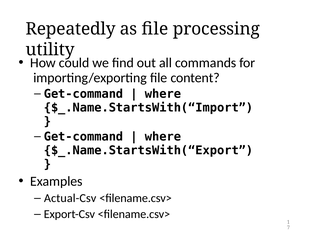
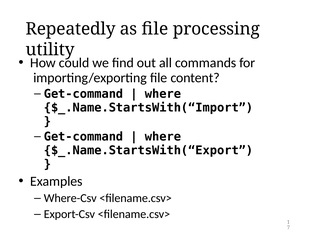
Actual-Csv: Actual-Csv -> Where-Csv (70, 198)
